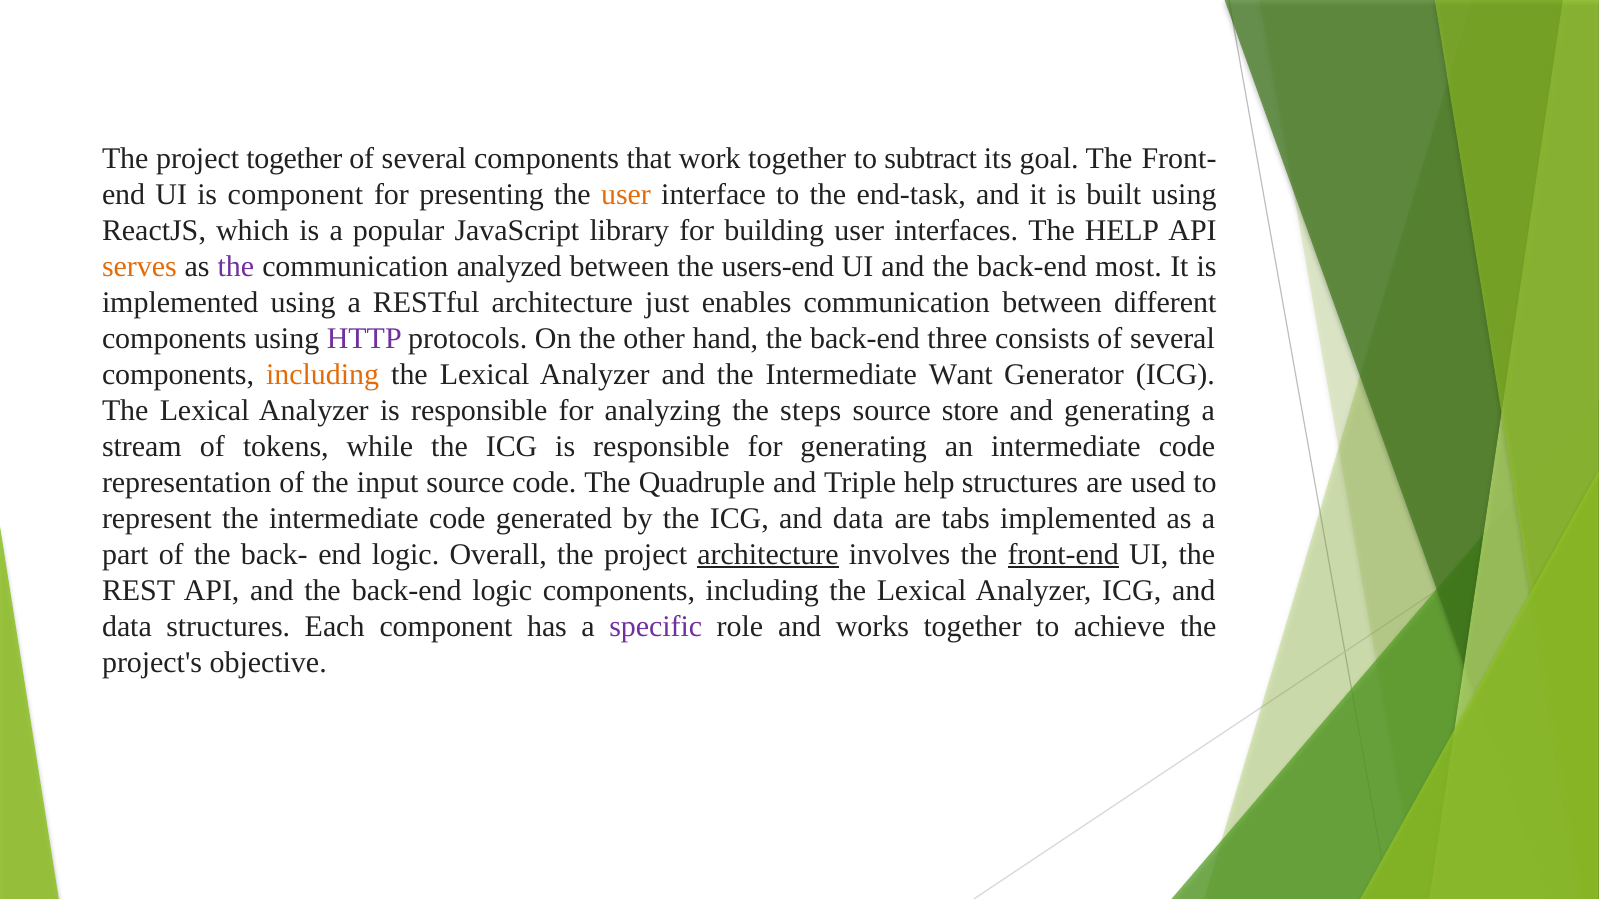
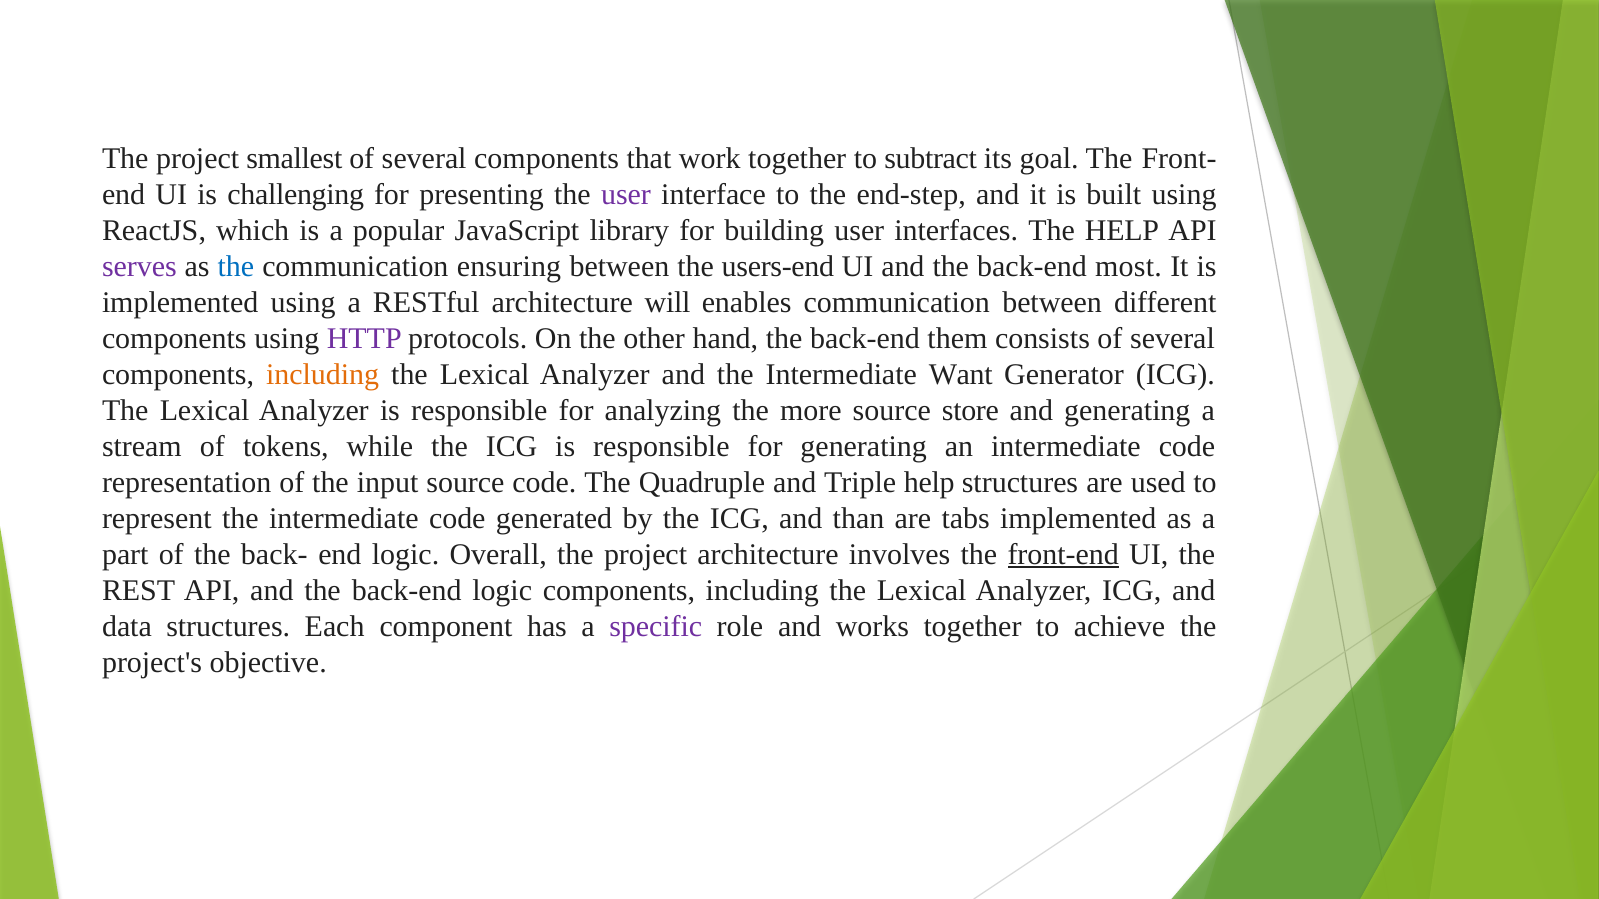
project together: together -> smallest (294, 159)
is component: component -> challenging (296, 195)
user colour: orange -> purple (626, 195)
end-task: end-task -> end-step (911, 195)
serves colour: orange -> purple (139, 267)
the colour: purple -> blue (236, 267)
analyzed: analyzed -> ensuring (509, 267)
just: just -> will (668, 303)
three: three -> them (957, 339)
steps: steps -> more (811, 411)
the ICG and data: data -> than (859, 519)
architecture underline: present -> none (768, 555)
